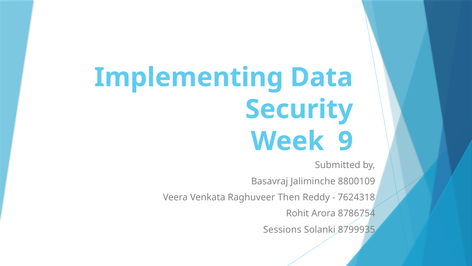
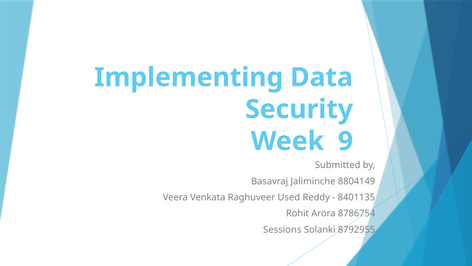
8800109: 8800109 -> 8804149 (356, 181)
Then: Then -> Used (289, 197)
7624318: 7624318 -> 8401135 (356, 197)
8799935: 8799935 -> 8792955 (357, 229)
